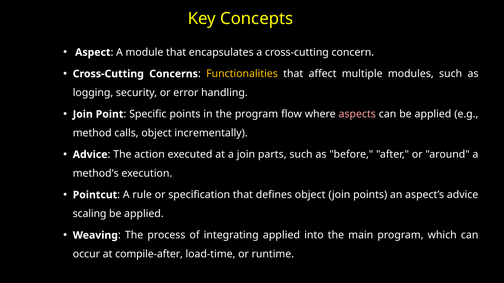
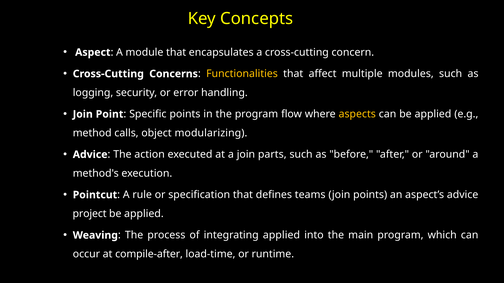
aspects colour: pink -> yellow (357, 114)
incrementally: incrementally -> modularizing (211, 133)
defines object: object -> teams (310, 195)
scaling: scaling -> project (90, 214)
